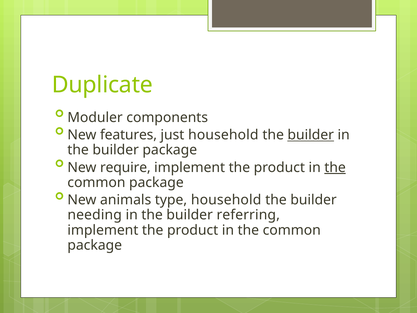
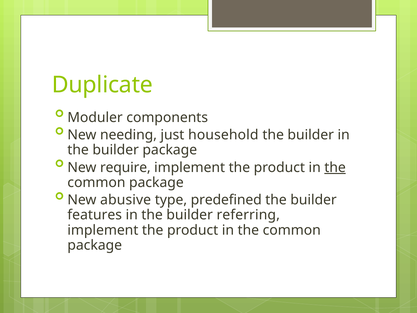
features: features -> needing (128, 135)
builder underline: present -> none (311, 135)
animals: animals -> abusive (126, 200)
type household: household -> predefined (226, 200)
needing: needing -> features (95, 215)
